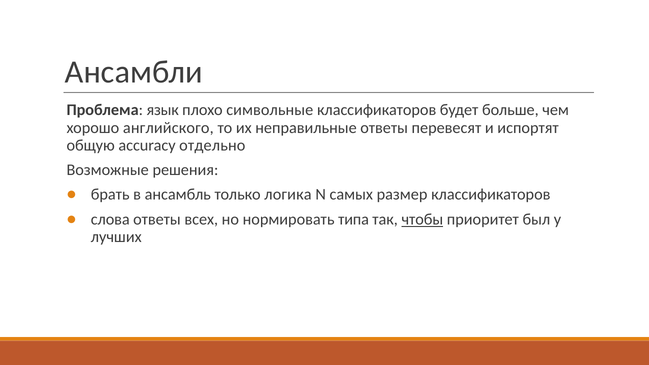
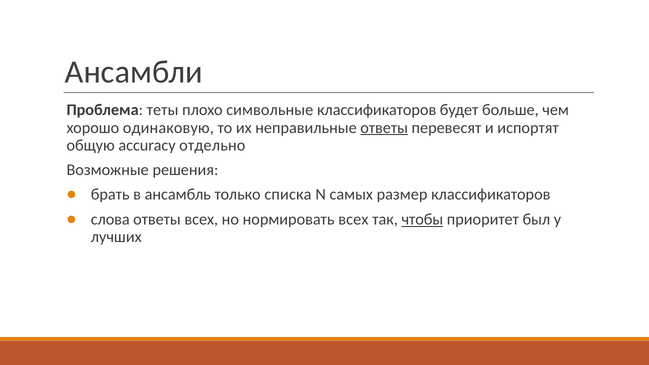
язык: язык -> теты (163, 110)
английского: английского -> одинаковую (168, 128)
ответы underline: none -> present (384, 128)
логика: логика -> списка (288, 195)
нормировать типа: типа -> всех (353, 219)
